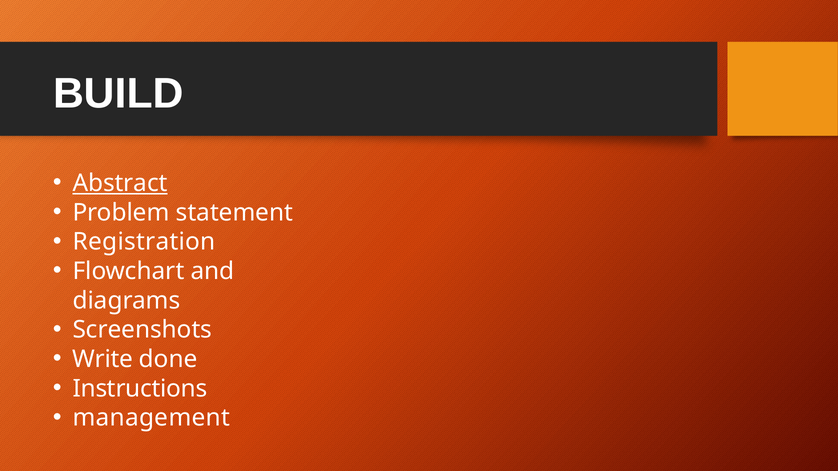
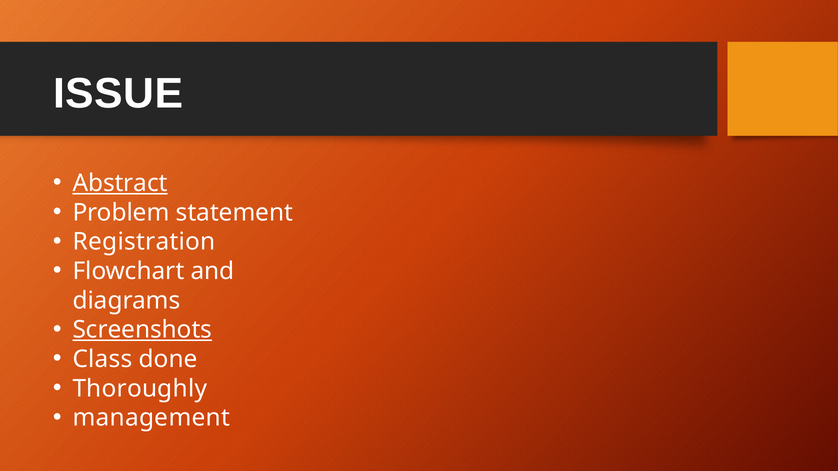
BUILD: BUILD -> ISSUE (118, 94)
Screenshots underline: none -> present (142, 330)
Write: Write -> Class (103, 359)
Instructions: Instructions -> Thoroughly (140, 389)
